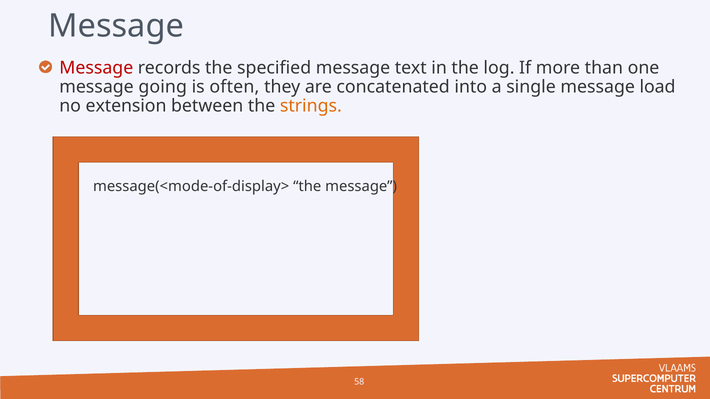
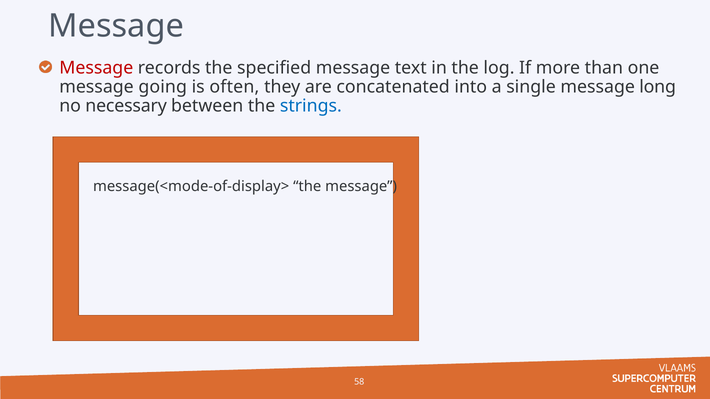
load: load -> long (658, 87)
extension: extension -> necessary (126, 106)
strings colour: orange -> blue (311, 106)
